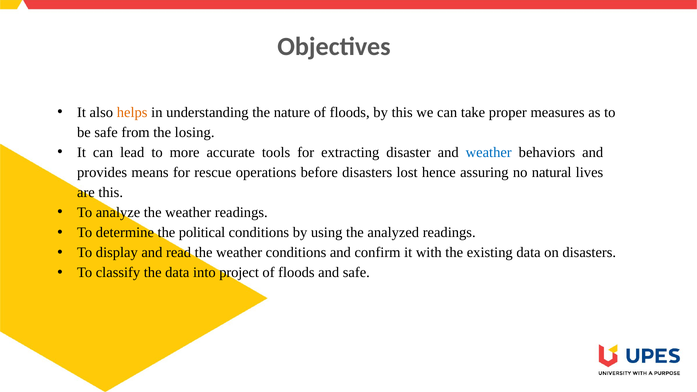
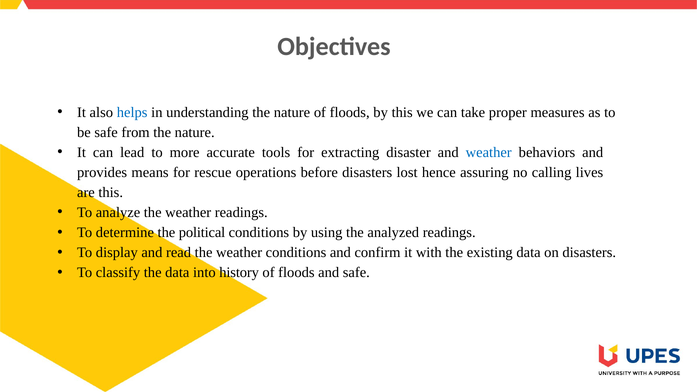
helps colour: orange -> blue (132, 112)
from the losing: losing -> nature (195, 132)
natural: natural -> calling (552, 172)
project: project -> history (239, 273)
